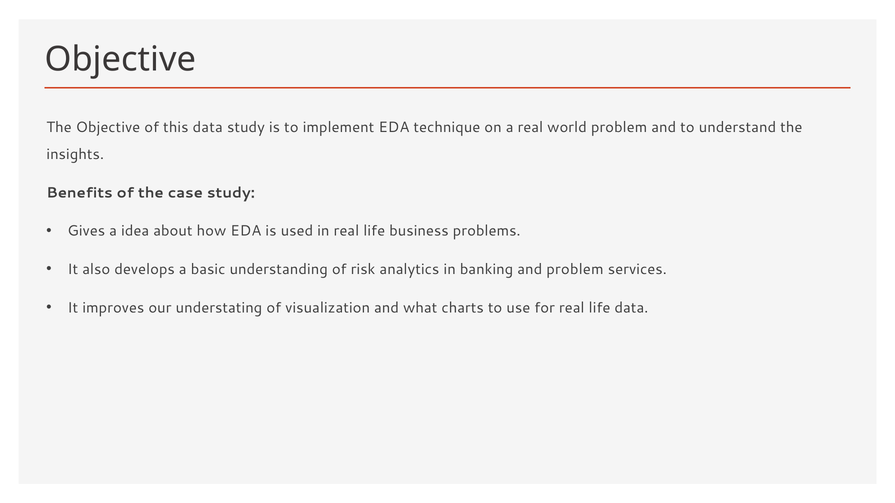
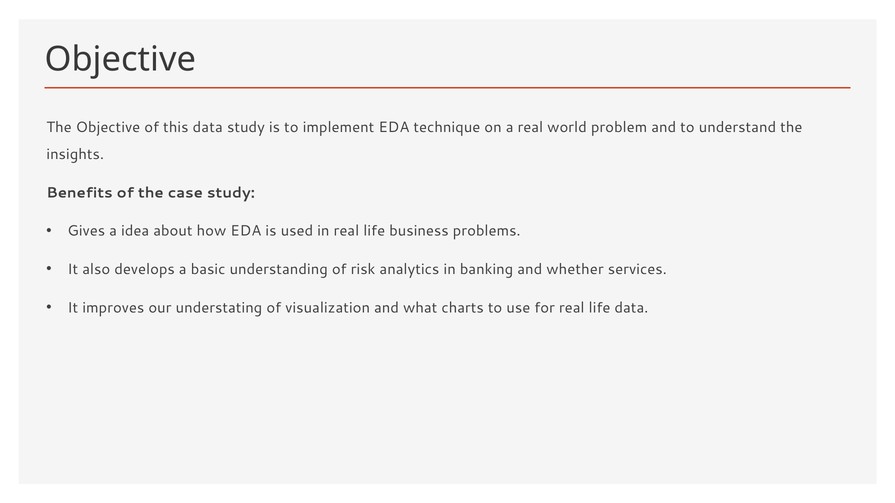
and problem: problem -> whether (575, 270)
